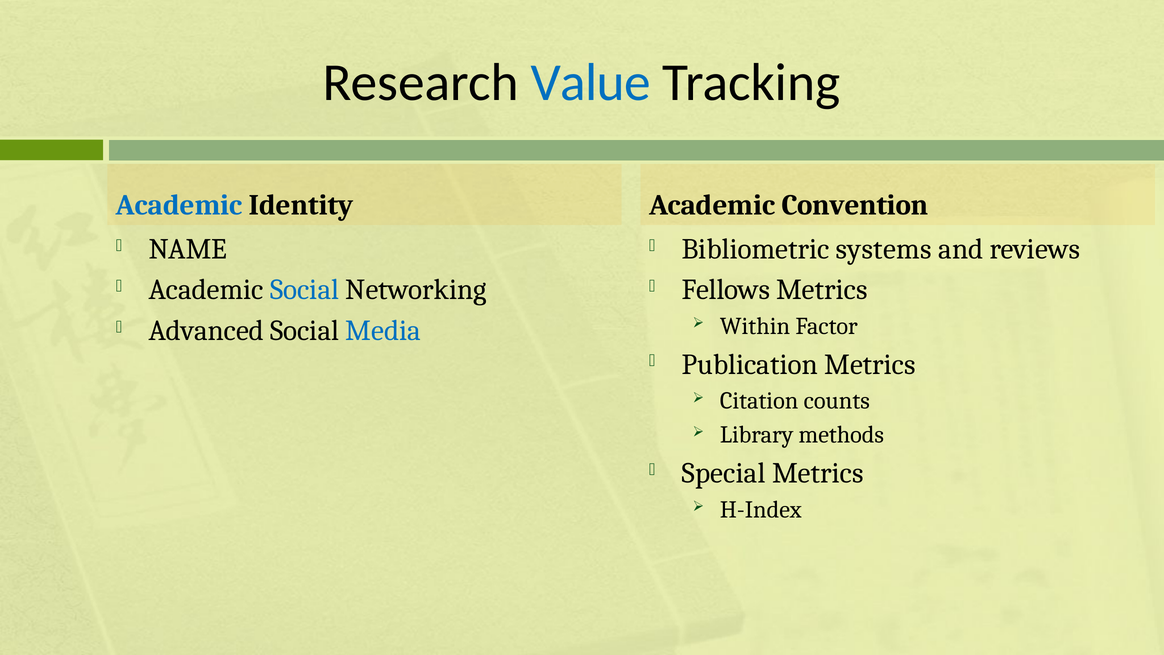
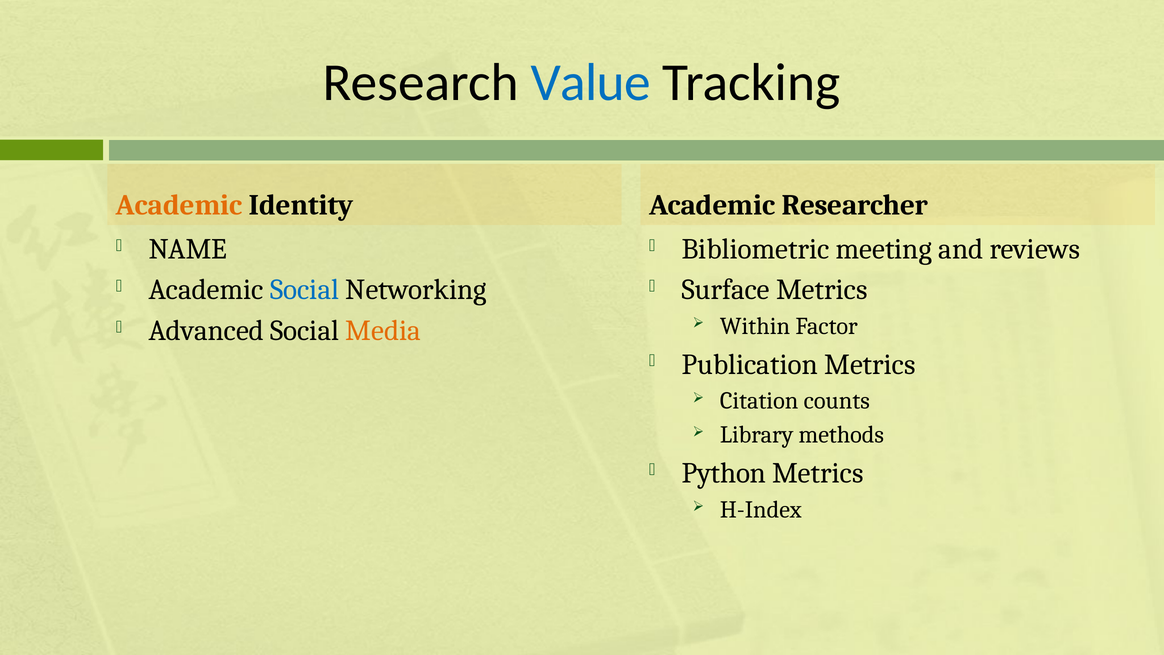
Academic colour: blue -> orange (179, 205)
Convention: Convention -> Researcher (855, 205)
systems: systems -> meeting (884, 249)
Fellows: Fellows -> Surface (726, 290)
Media colour: blue -> orange (383, 330)
Special: Special -> Python (724, 473)
